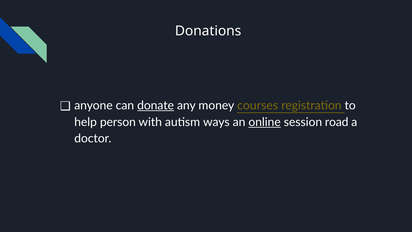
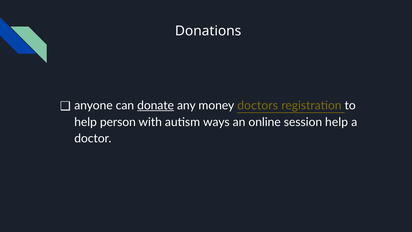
courses: courses -> doctors (258, 105)
online underline: present -> none (265, 122)
session road: road -> help (337, 122)
